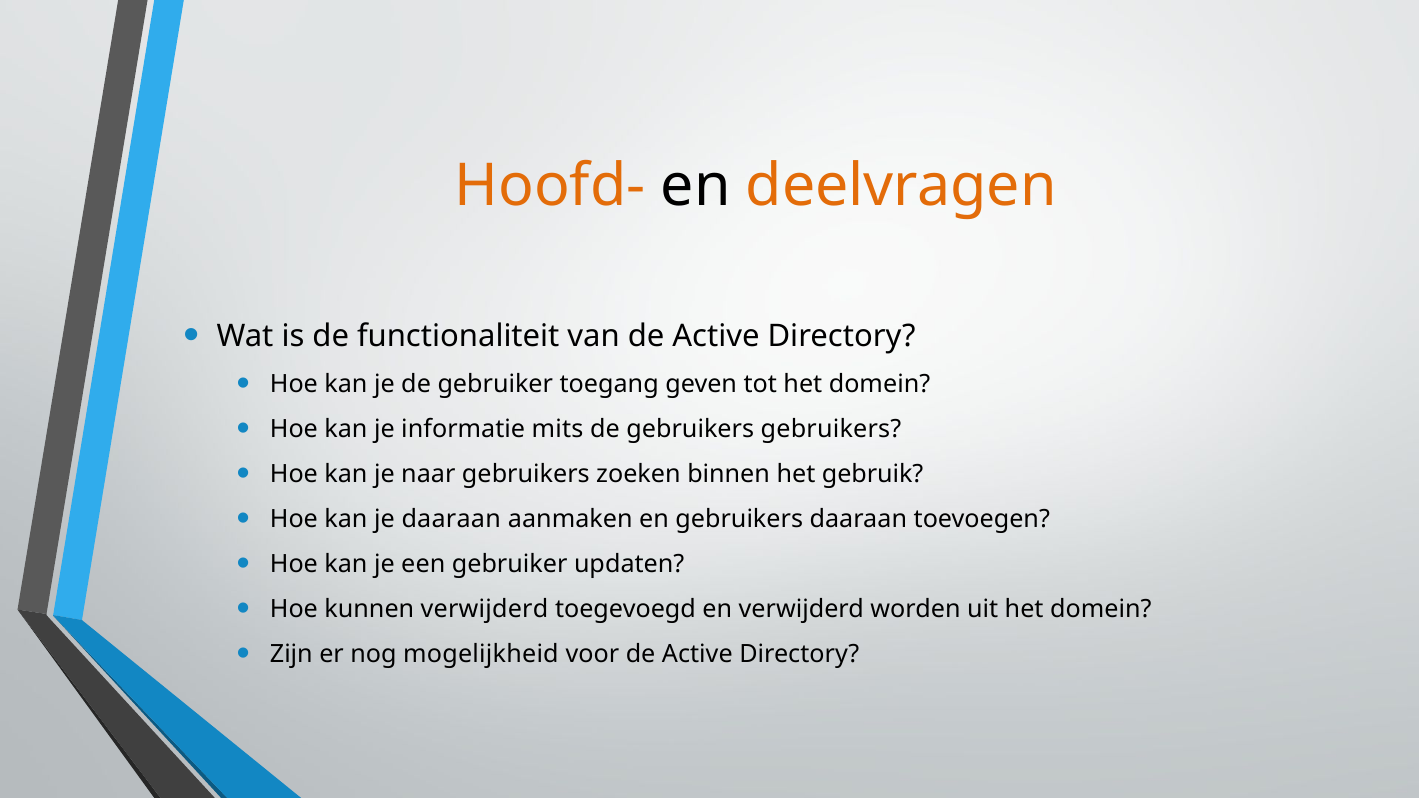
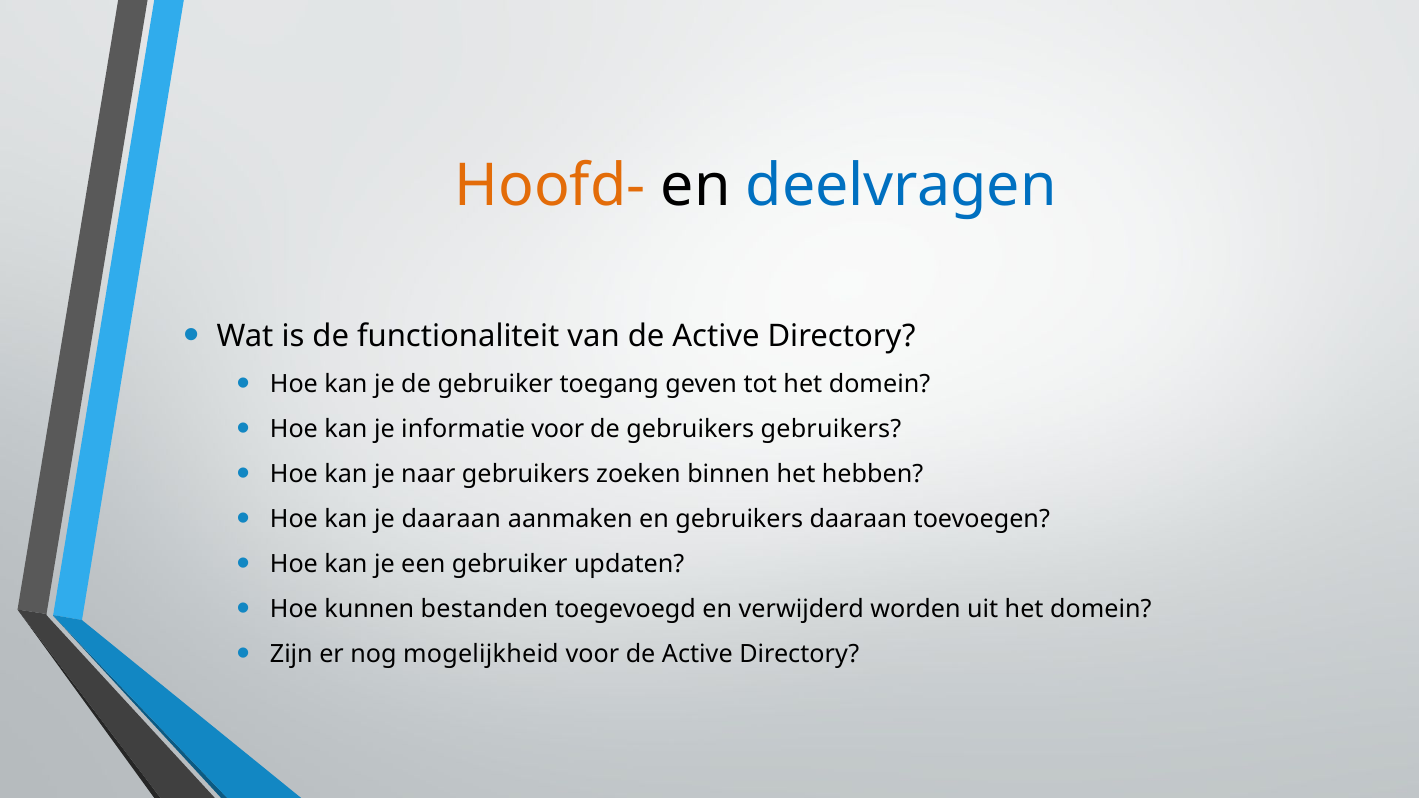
deelvragen colour: orange -> blue (901, 186)
informatie mits: mits -> voor (558, 430)
gebruik: gebruik -> hebben (873, 475)
kunnen verwijderd: verwijderd -> bestanden (484, 609)
